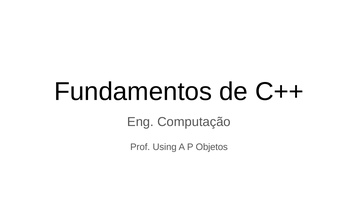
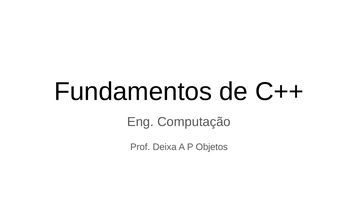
Using: Using -> Deixa (165, 147)
